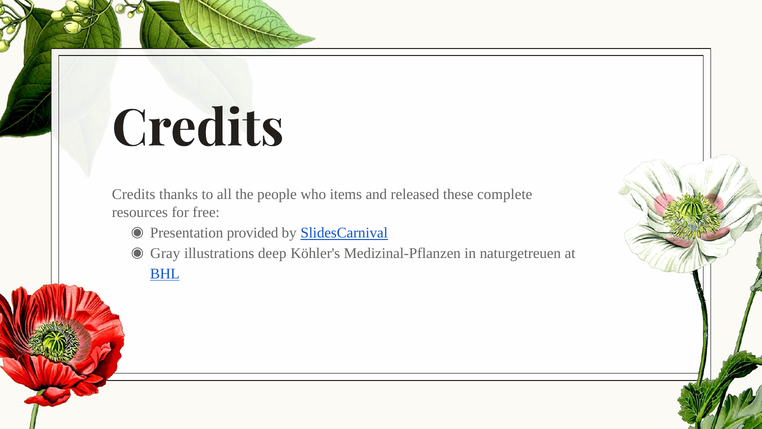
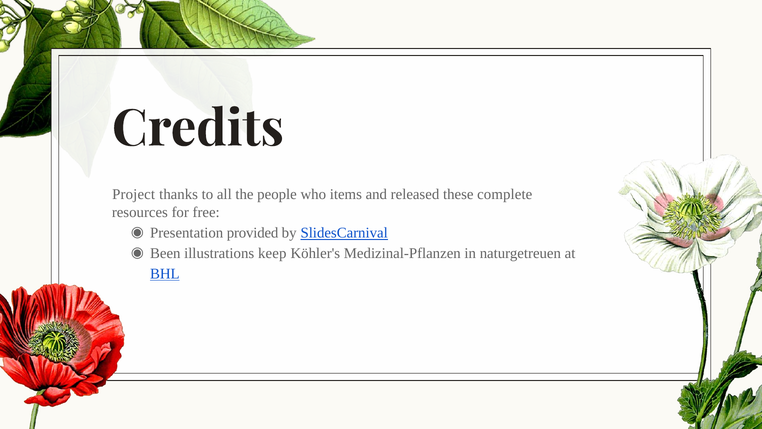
Credits: Credits -> Project (134, 194)
Gray: Gray -> Been (165, 253)
deep: deep -> keep (272, 253)
